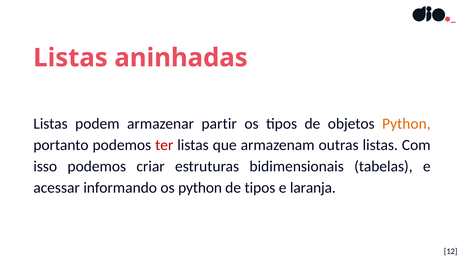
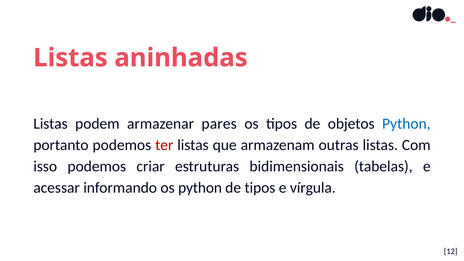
partir: partir -> pares (219, 124)
Python colour: orange -> blue (406, 124)
laranja: laranja -> vírgula (313, 188)
